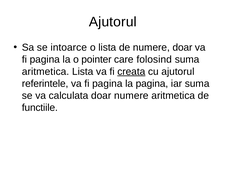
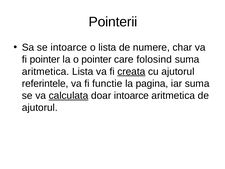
Ajutorul: Ajutorul -> Pointerii (113, 22)
numere doar: doar -> char (182, 47)
pagina: pagina -> pointer (45, 59)
pagina: pagina -> functie (107, 84)
calculata underline: none -> present (69, 96)
doar numere: numere -> intoarce (131, 96)
functiile: functiile -> ajutorul (40, 108)
